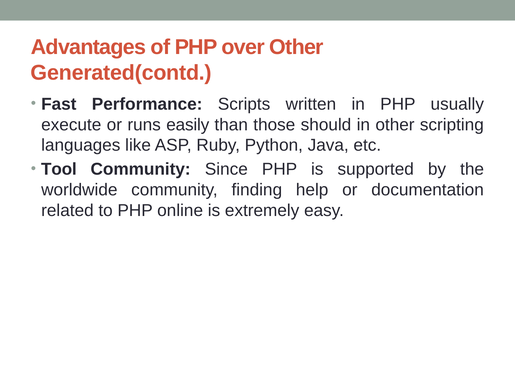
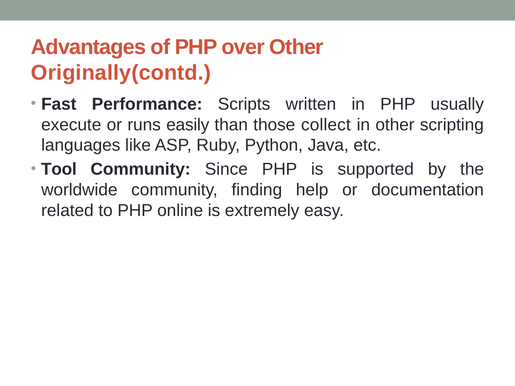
Generated(contd: Generated(contd -> Originally(contd (121, 73)
should: should -> collect (326, 125)
